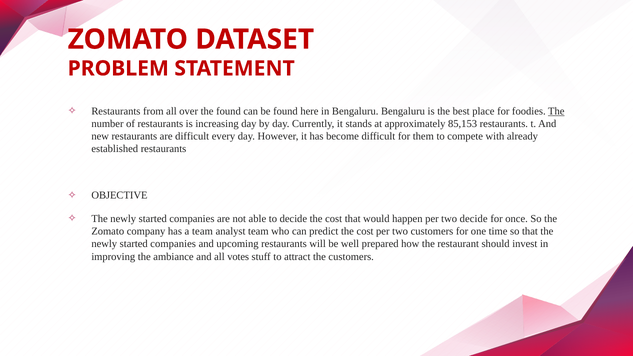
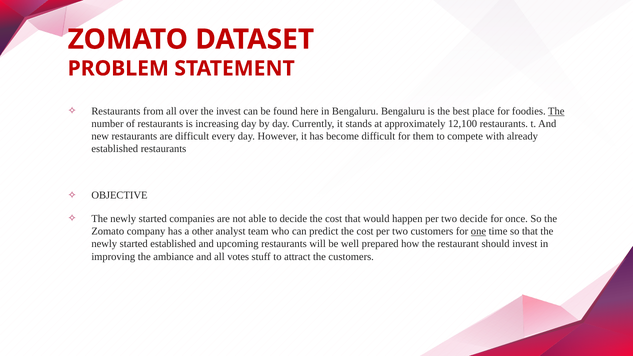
the found: found -> invest (229, 111)
85,153: 85,153 -> 12,100 (463, 124)
a team: team -> other (203, 231)
one underline: none -> present (478, 231)
companies: companies -> established (173, 244)
